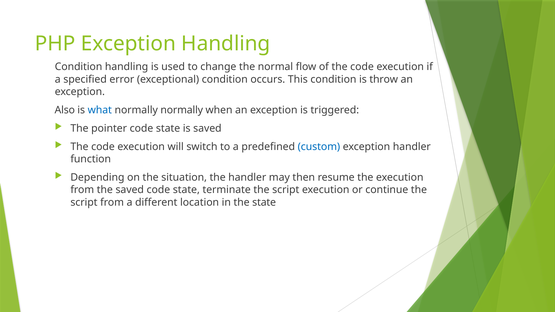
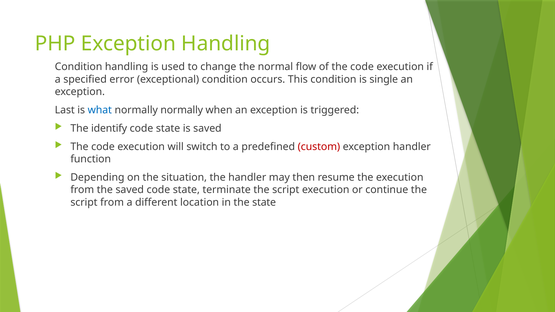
throw: throw -> single (384, 79)
Also: Also -> Last (65, 110)
pointer: pointer -> identify (109, 128)
custom colour: blue -> red (319, 147)
